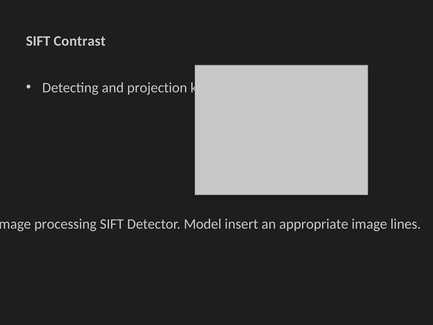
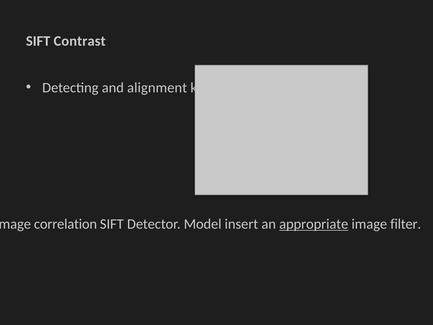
projection: projection -> alignment (157, 88)
processing: processing -> correlation (65, 224)
appropriate underline: none -> present (314, 224)
lines: lines -> filter (406, 224)
